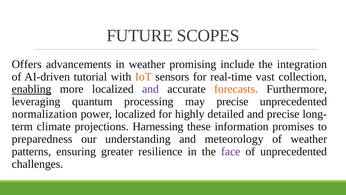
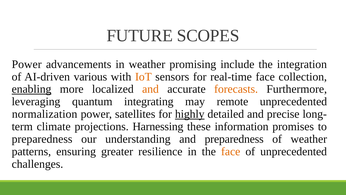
Offers: Offers -> Power (27, 64)
tutorial: tutorial -> various (90, 77)
real-time vast: vast -> face (265, 77)
and colour: purple -> orange (150, 89)
processing: processing -> integrating (149, 101)
may precise: precise -> remote (232, 101)
power localized: localized -> satellites (135, 114)
highly underline: none -> present (190, 114)
and meteorology: meteorology -> preparedness (234, 139)
face colour: purple -> orange (231, 151)
